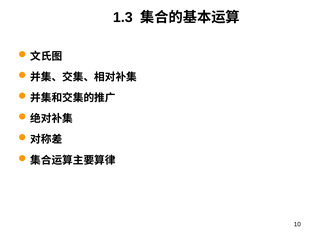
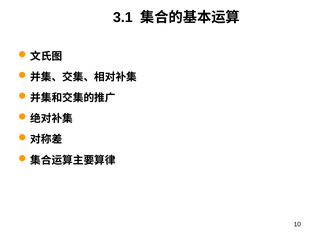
1.3: 1.3 -> 3.1 (123, 17)
